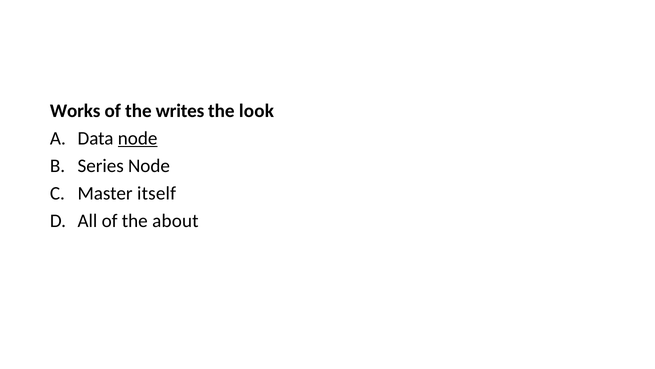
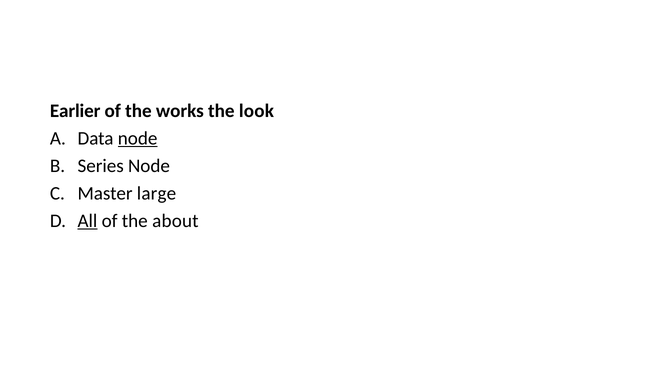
Works: Works -> Earlier (75, 111)
writes: writes -> works (180, 111)
itself: itself -> large (157, 193)
All underline: none -> present (87, 221)
